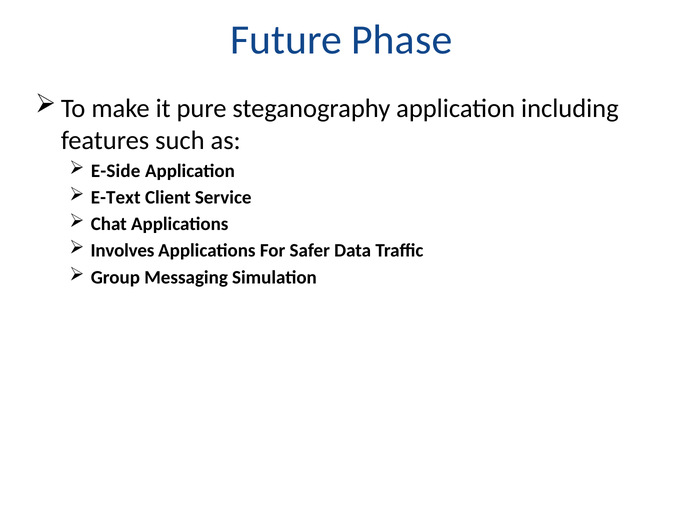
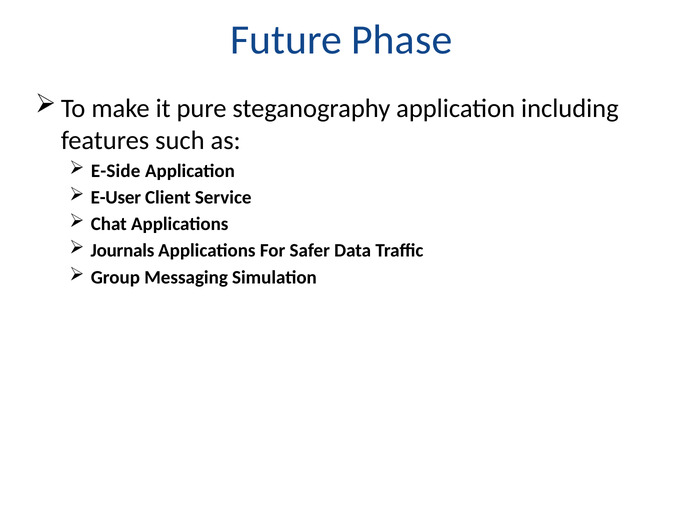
E-Text: E-Text -> E-User (116, 197)
Involves: Involves -> Journals (122, 250)
